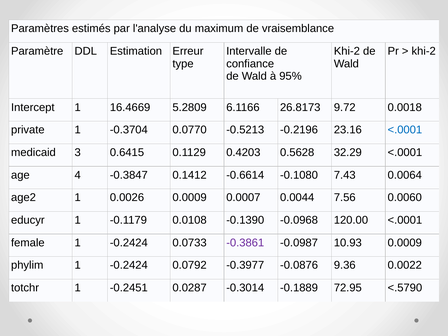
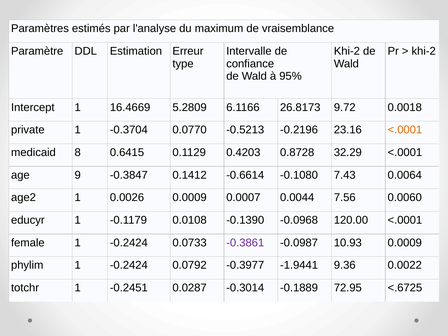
<.0001 colour: blue -> orange (405, 130)
3: 3 -> 8 (78, 152)
0.5628: 0.5628 -> 0.8728 (297, 152)
4: 4 -> 9 (78, 175)
-0.0876: -0.0876 -> -1.9441 (299, 265)
<.5790: <.5790 -> <.6725 (405, 288)
